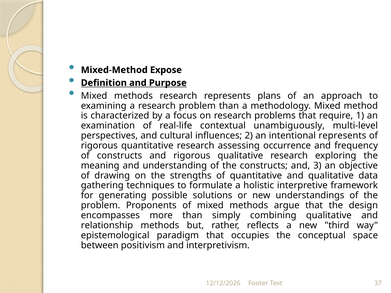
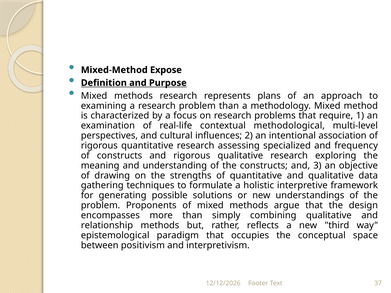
unambiguously: unambiguously -> methodological (289, 126)
intentional represents: represents -> association (342, 136)
occurrence: occurrence -> specialized (287, 146)
